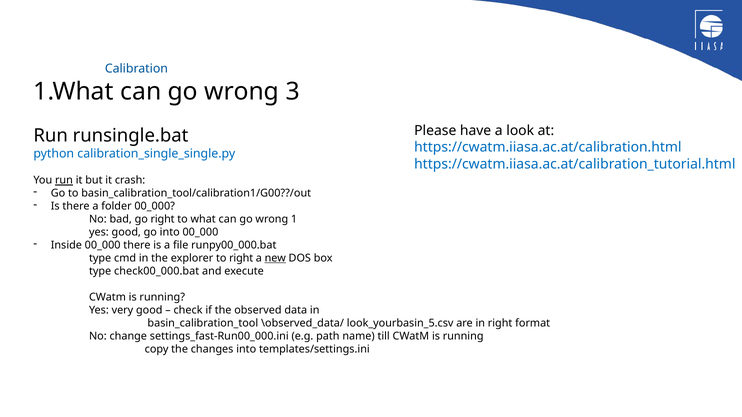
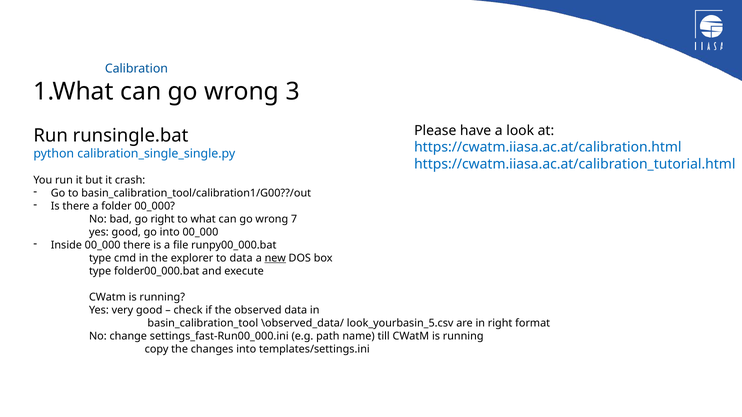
run underline: present -> none (64, 180)
1: 1 -> 7 (294, 219)
to right: right -> data (241, 258)
check00_000.bat: check00_000.bat -> folder00_000.bat (157, 271)
